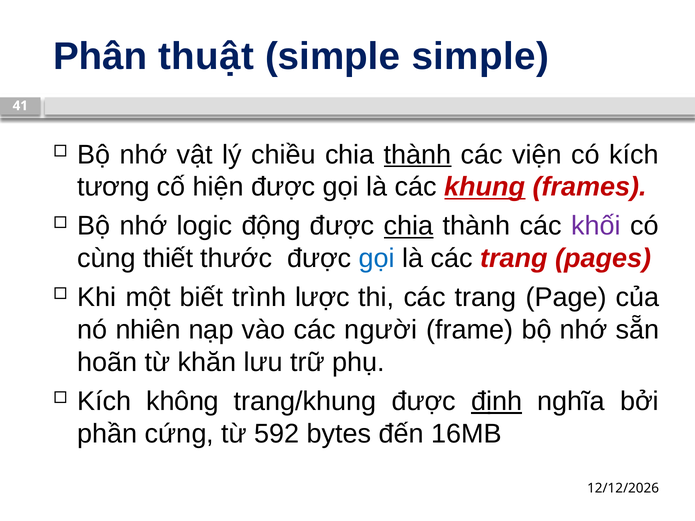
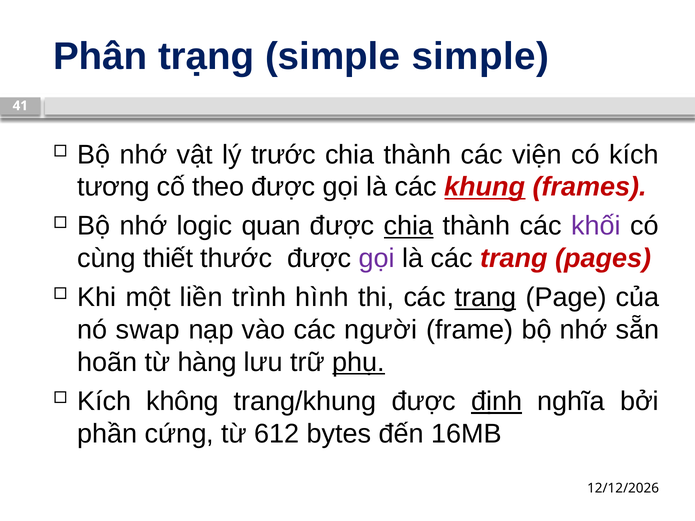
thuật: thuật -> trạng (206, 56)
chiều: chiều -> trước (283, 155)
thành underline: present -> none (418, 155)
hiện: hiện -> theo (218, 187)
động: động -> quan (271, 226)
gọi colour: blue -> purple (377, 259)
biết: biết -> liền (201, 298)
lược: lược -> hình (322, 298)
trang underline: none -> present (485, 298)
nhiên: nhiên -> swap (148, 330)
khăn: khăn -> hàng (207, 362)
phụ underline: none -> present (359, 362)
592: 592 -> 612 (277, 434)
